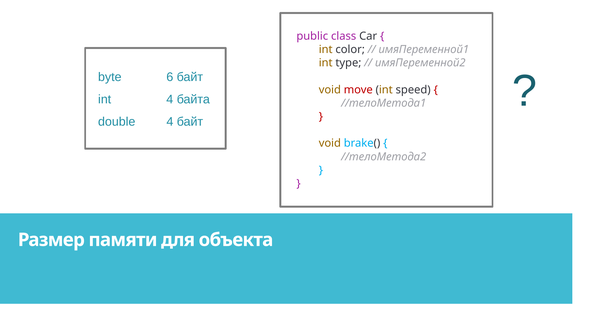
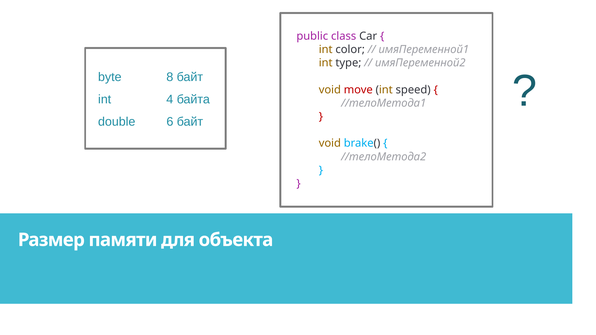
6: 6 -> 8 (170, 77)
double 4: 4 -> 6 (170, 122)
